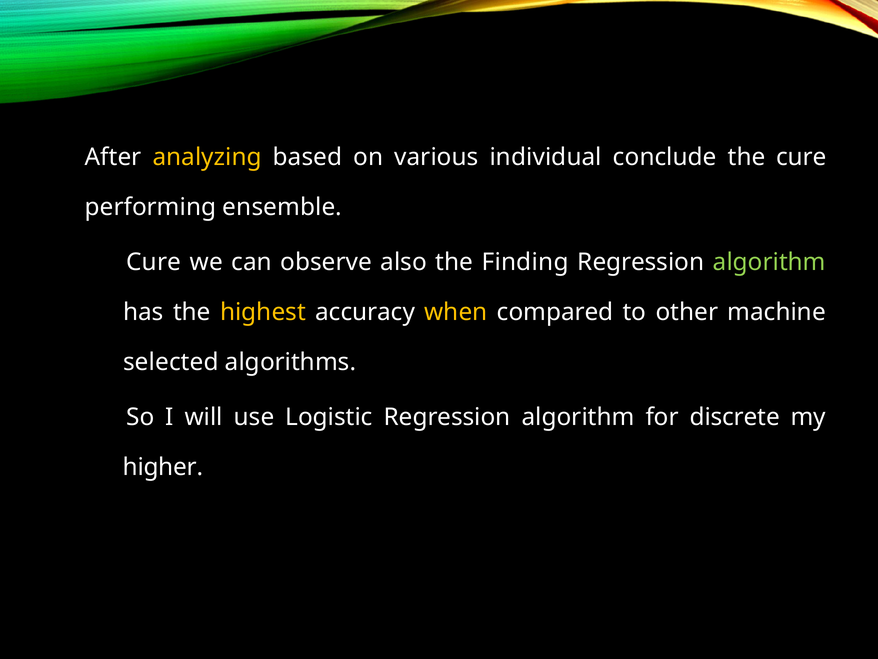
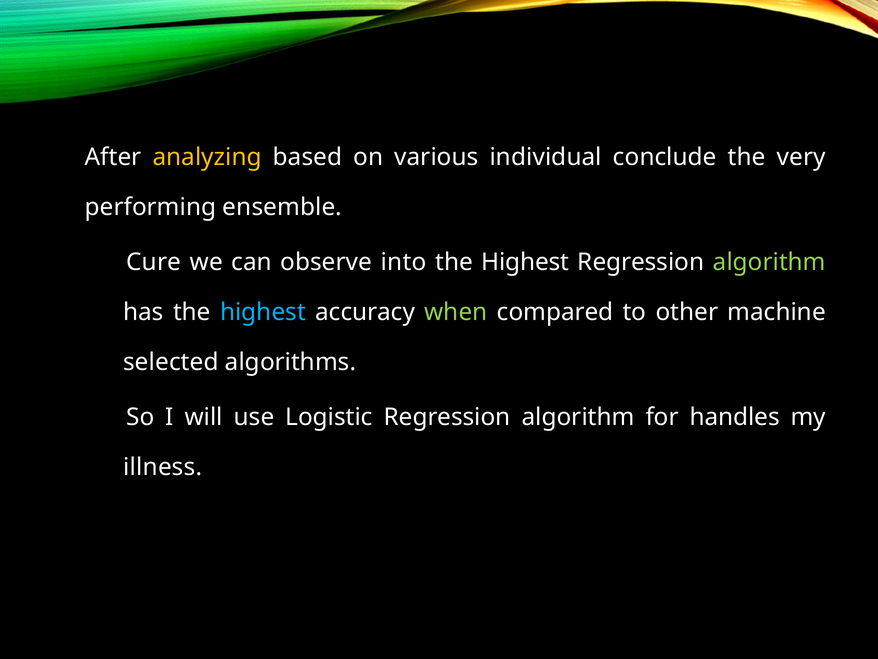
the cure: cure -> very (801, 157)
also: also -> into (403, 262)
Finding: Finding -> Highest (525, 262)
highest colour: yellow -> light blue (263, 312)
when colour: yellow -> light green (456, 312)
discrete: discrete -> handles (735, 417)
higher: higher -> illness (163, 467)
